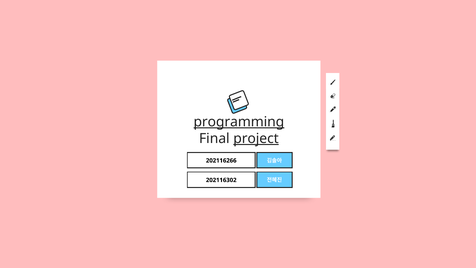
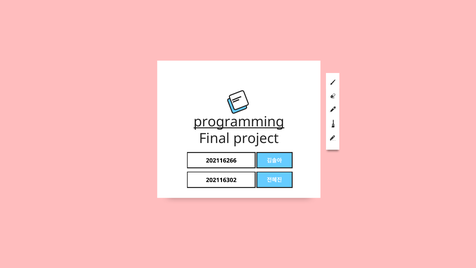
project underline: present -> none (256, 138)
